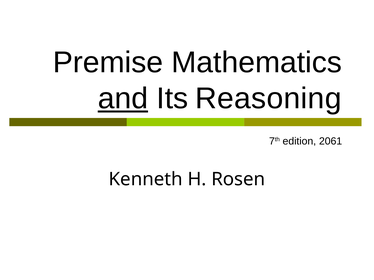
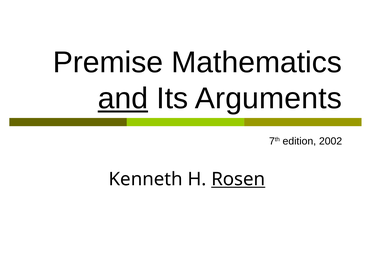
Reasoning: Reasoning -> Arguments (268, 99)
2061: 2061 -> 2002 (331, 141)
Rosen underline: none -> present (238, 180)
